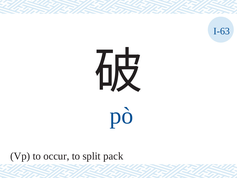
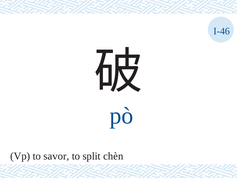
I-63: I-63 -> I-46 (222, 31)
occur: occur -> savor (56, 156)
pack: pack -> chèn (113, 156)
